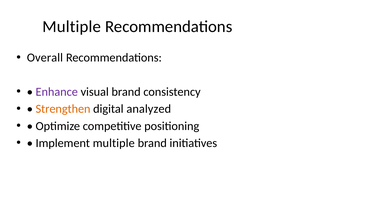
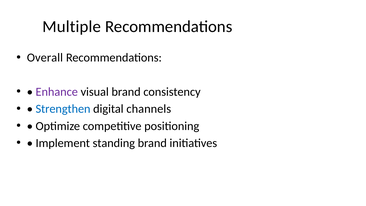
Strengthen colour: orange -> blue (63, 109)
analyzed: analyzed -> channels (149, 109)
Implement multiple: multiple -> standing (114, 143)
